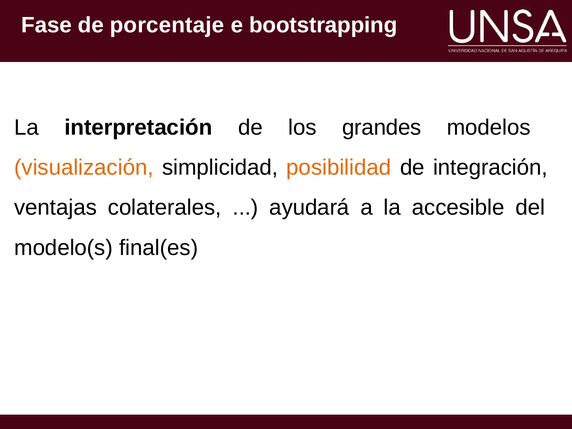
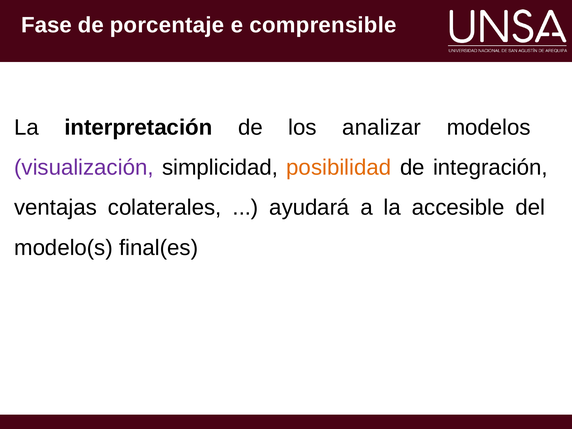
bootstrapping: bootstrapping -> comprensible (323, 25)
grandes: grandes -> analizar (382, 127)
visualización colour: orange -> purple (84, 168)
